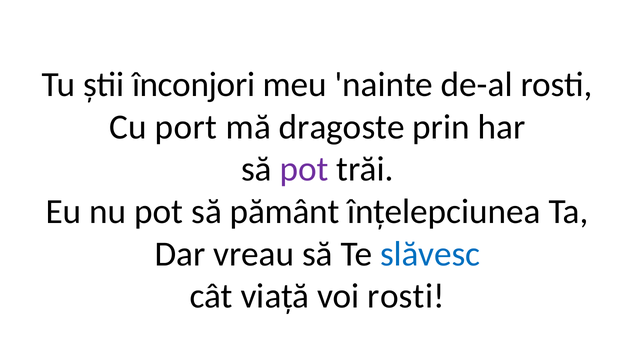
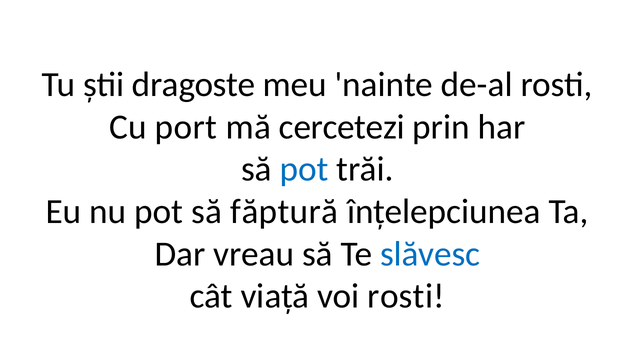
înconjori: înconjori -> dragoste (194, 85)
dragoste: dragoste -> cercetezi (342, 127)
pot colour: purple -> blue (304, 169)
pământ: pământ -> făptură (284, 212)
